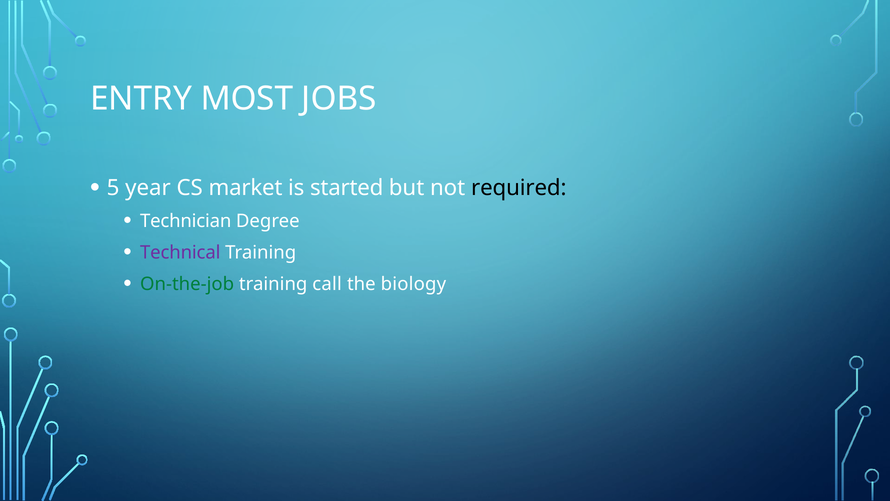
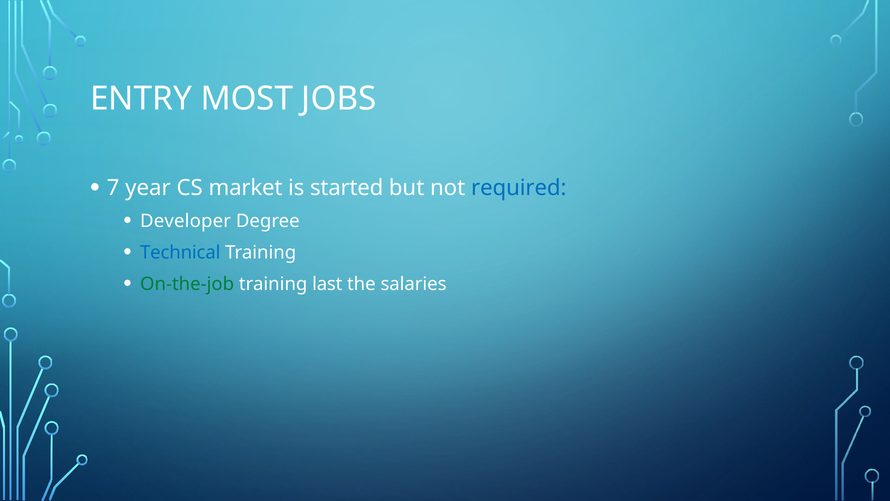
5: 5 -> 7 (113, 188)
required colour: black -> blue (519, 188)
Technician: Technician -> Developer (186, 221)
Technical colour: purple -> blue (180, 252)
call: call -> last (327, 284)
biology: biology -> salaries (414, 284)
